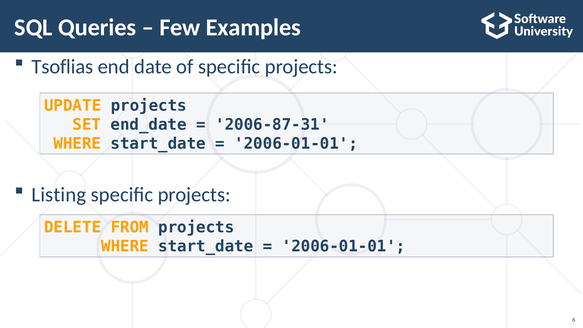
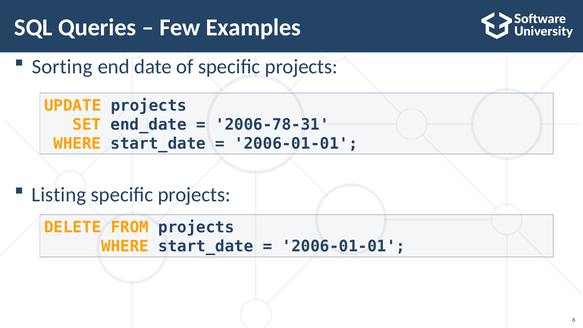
Tsoflias: Tsoflias -> Sorting (62, 67)
2006-87-31: 2006-87-31 -> 2006-78-31 (272, 125)
